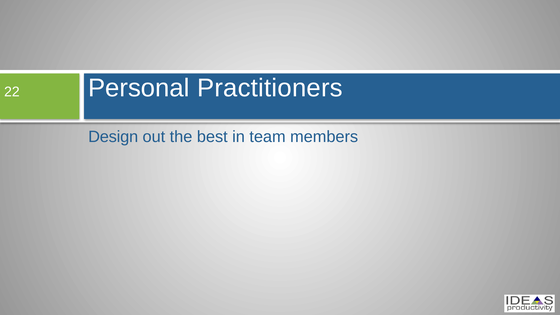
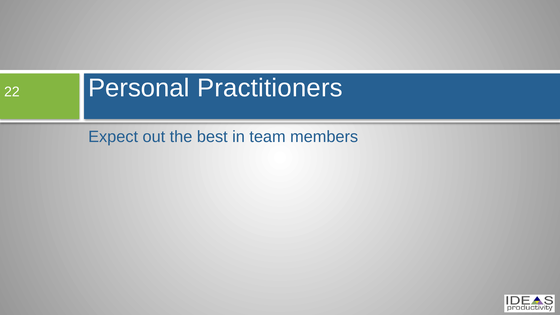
Design: Design -> Expect (113, 137)
